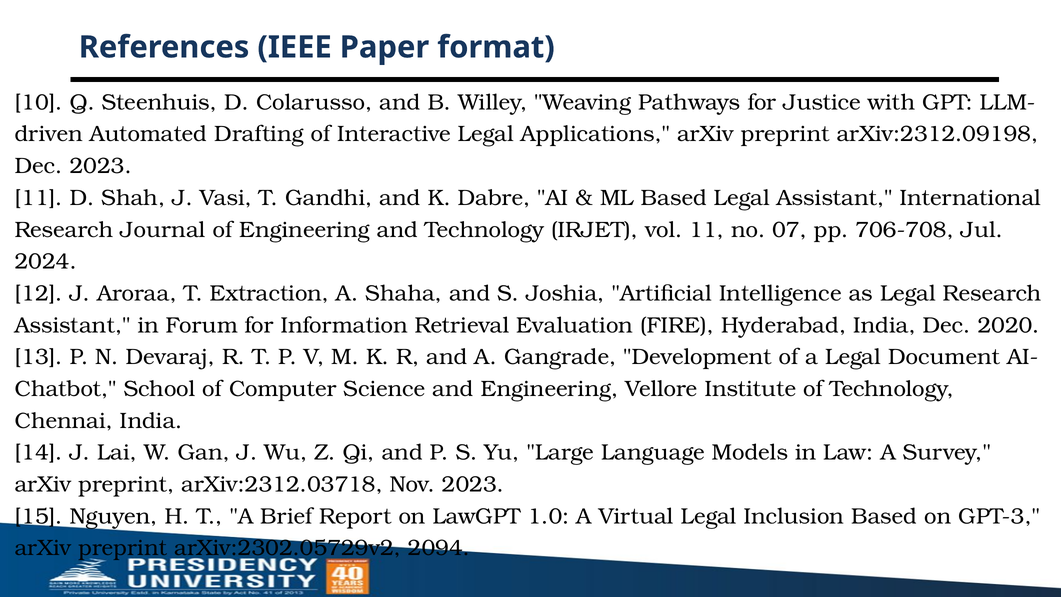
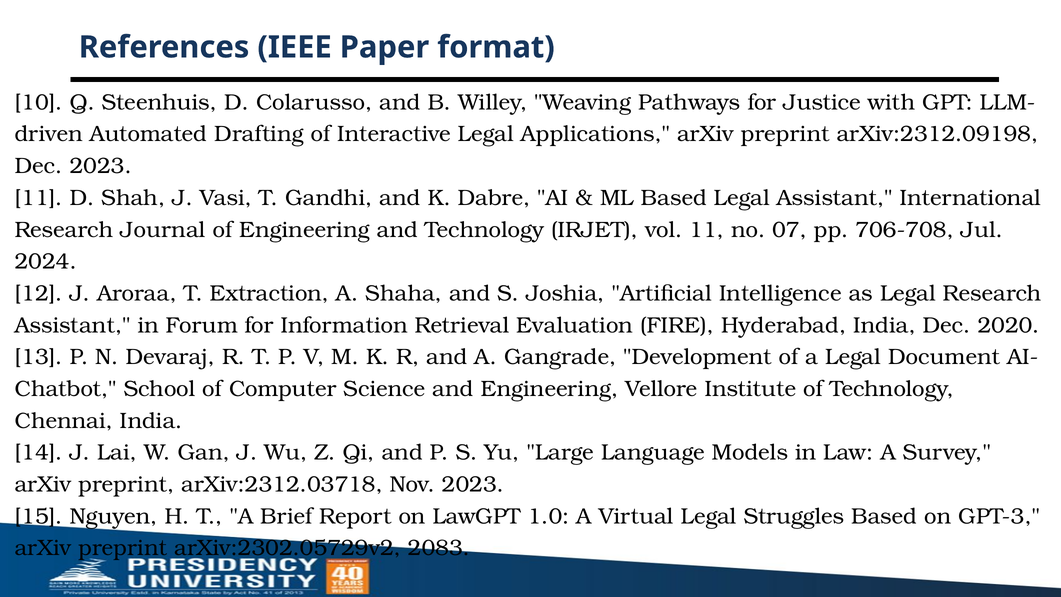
Inclusion: Inclusion -> Struggles (794, 516)
2094: 2094 -> 2083 (439, 548)
